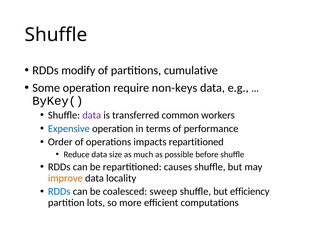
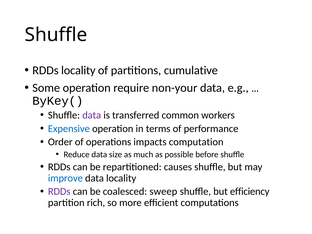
RDDs modify: modify -> locality (78, 70)
non-keys: non-keys -> non-your (175, 88)
impacts repartitioned: repartitioned -> computation (196, 142)
improve colour: orange -> blue (65, 178)
RDDs colour: blue -> purple (59, 192)
lots: lots -> rich (96, 203)
